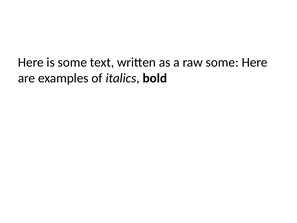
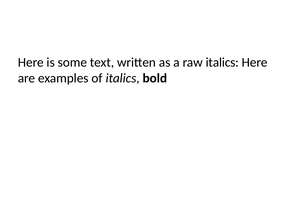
raw some: some -> italics (222, 62)
